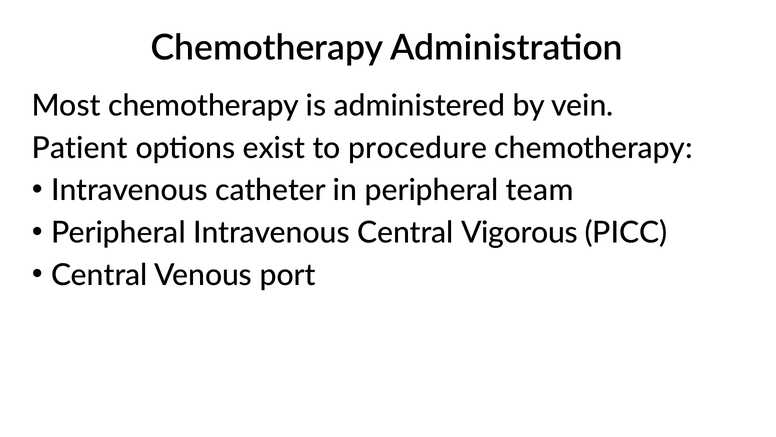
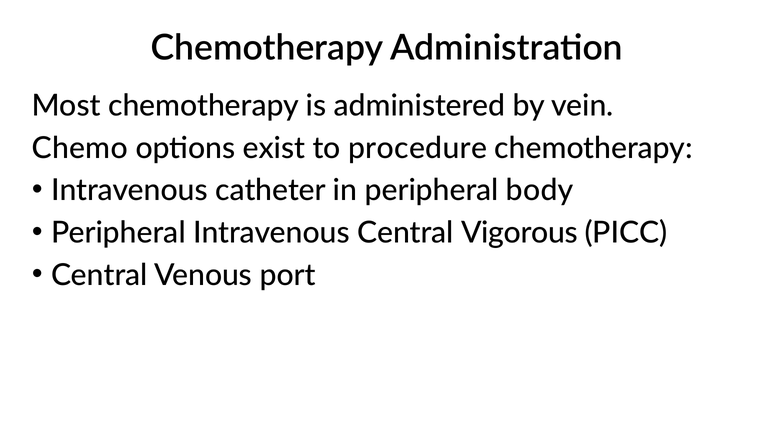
Patient: Patient -> Chemo (80, 148)
team: team -> body (540, 190)
